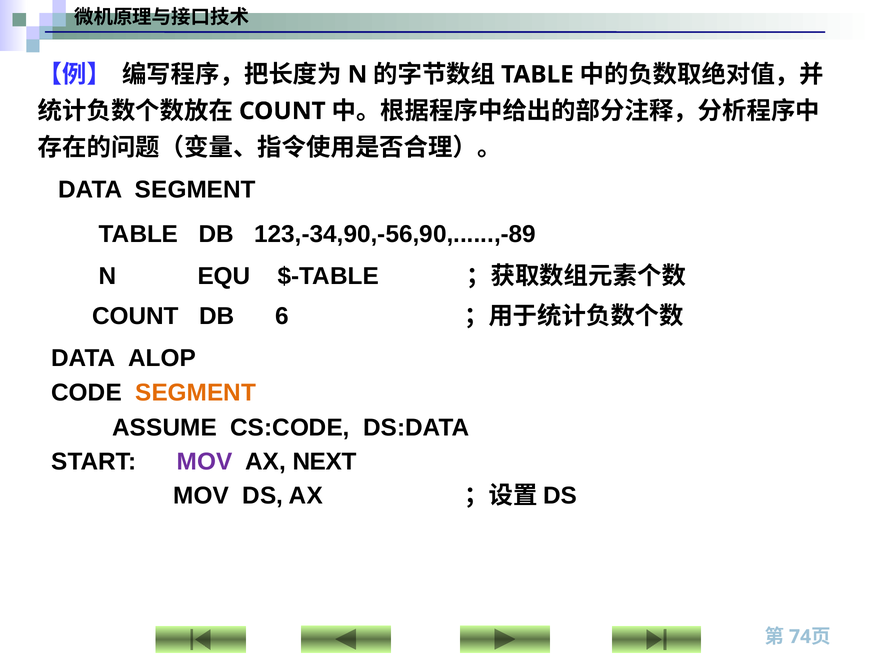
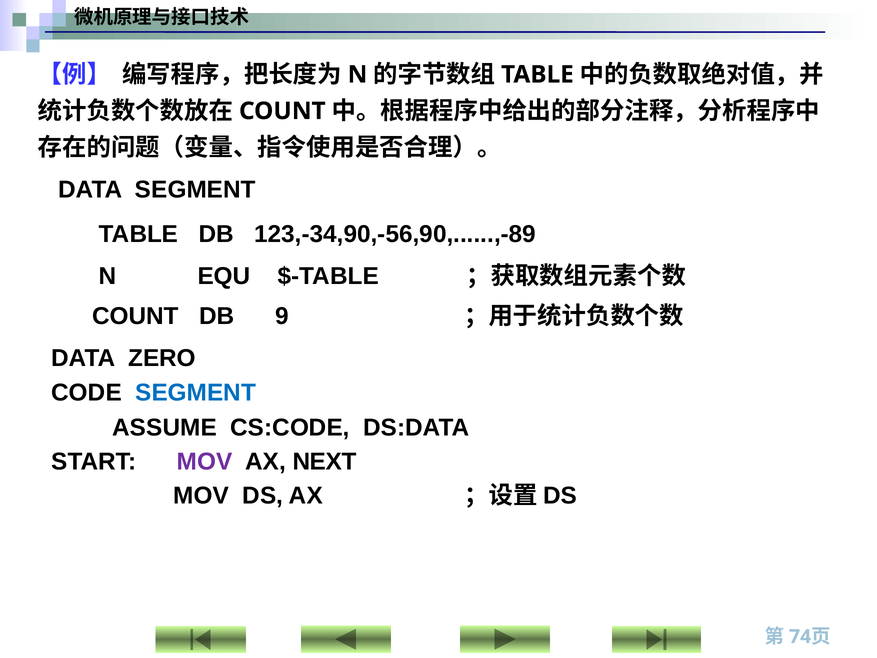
6: 6 -> 9 (282, 316)
ALOP: ALOP -> ZERO (162, 358)
SEGMENT colour: orange -> blue (196, 393)
